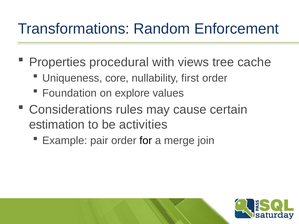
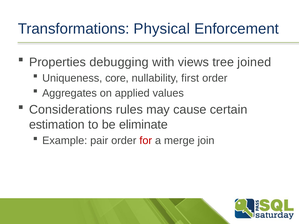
Random: Random -> Physical (162, 29)
procedural: procedural -> debugging (119, 62)
cache: cache -> joined (254, 62)
Foundation: Foundation -> Aggregates (70, 93)
explore: explore -> applied (132, 93)
activities: activities -> eliminate (143, 125)
for colour: black -> red (146, 141)
